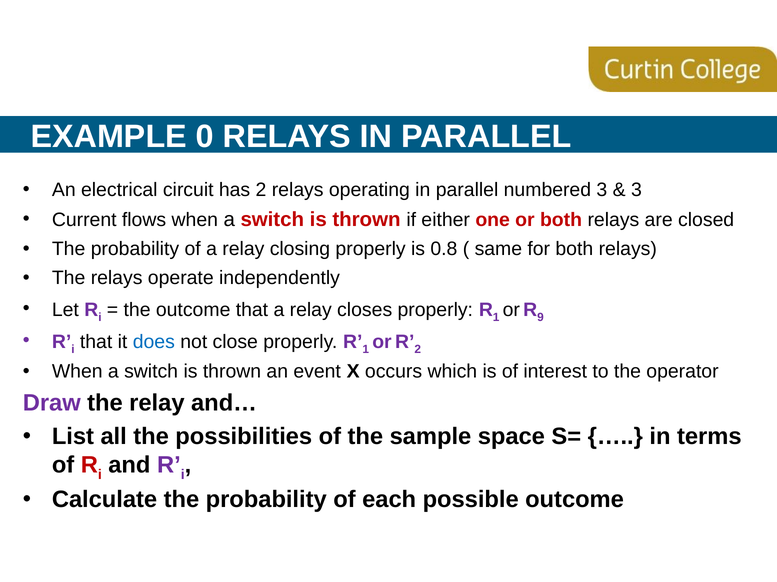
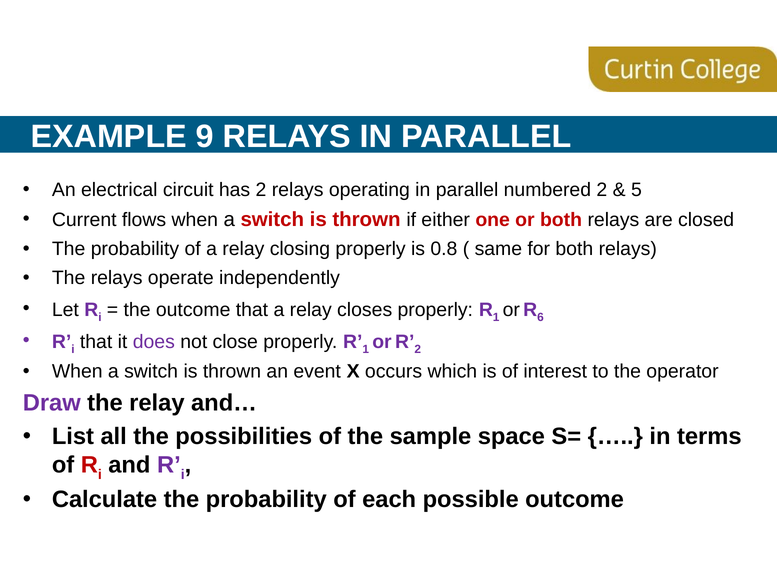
0: 0 -> 9 (205, 137)
numbered 3: 3 -> 2 (602, 190)
3: 3 -> 5 (636, 190)
9: 9 -> 6 (540, 318)
does colour: blue -> purple (154, 342)
